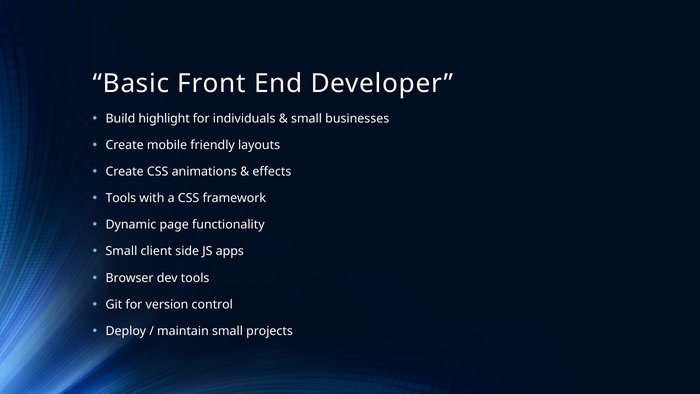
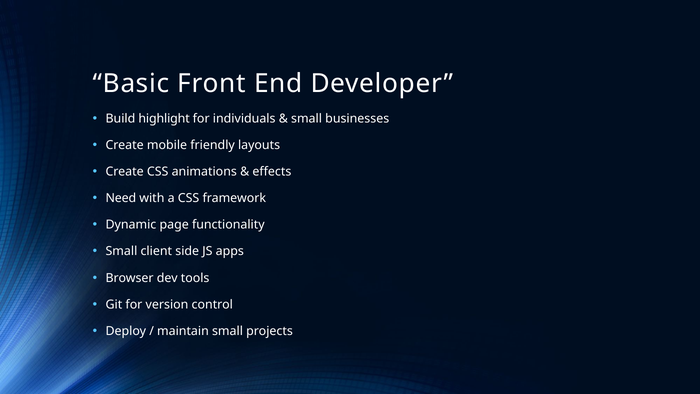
Tools: Tools -> Need (121, 198)
